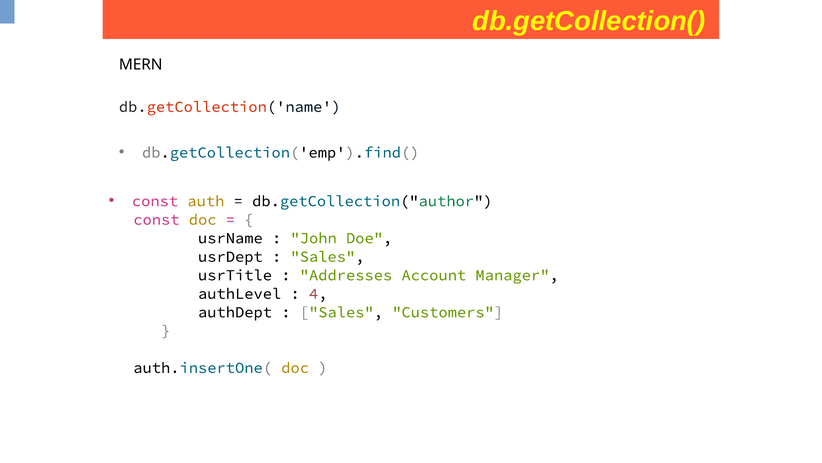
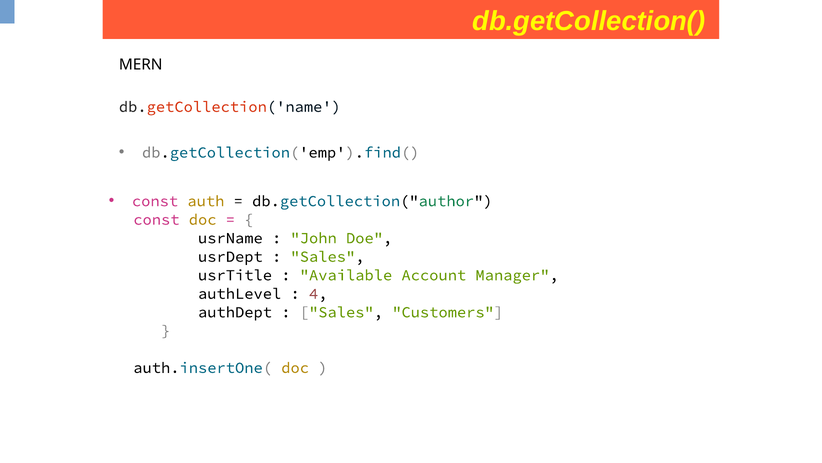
Addresses: Addresses -> Available (346, 275)
